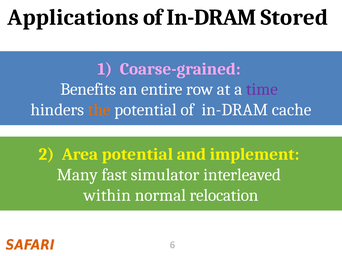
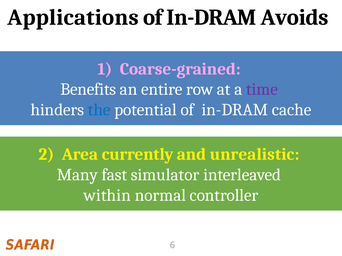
Stored: Stored -> Avoids (295, 17)
the colour: orange -> blue (99, 110)
Area potential: potential -> currently (138, 155)
implement: implement -> unrealistic (255, 155)
relocation: relocation -> controller (224, 196)
